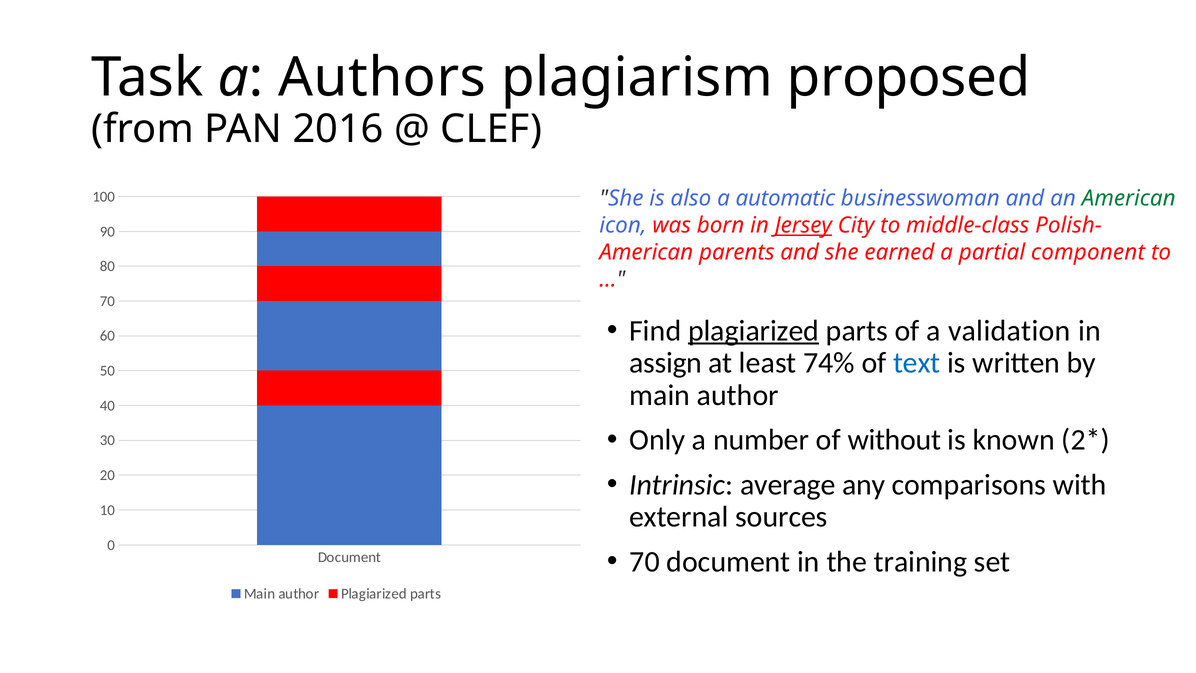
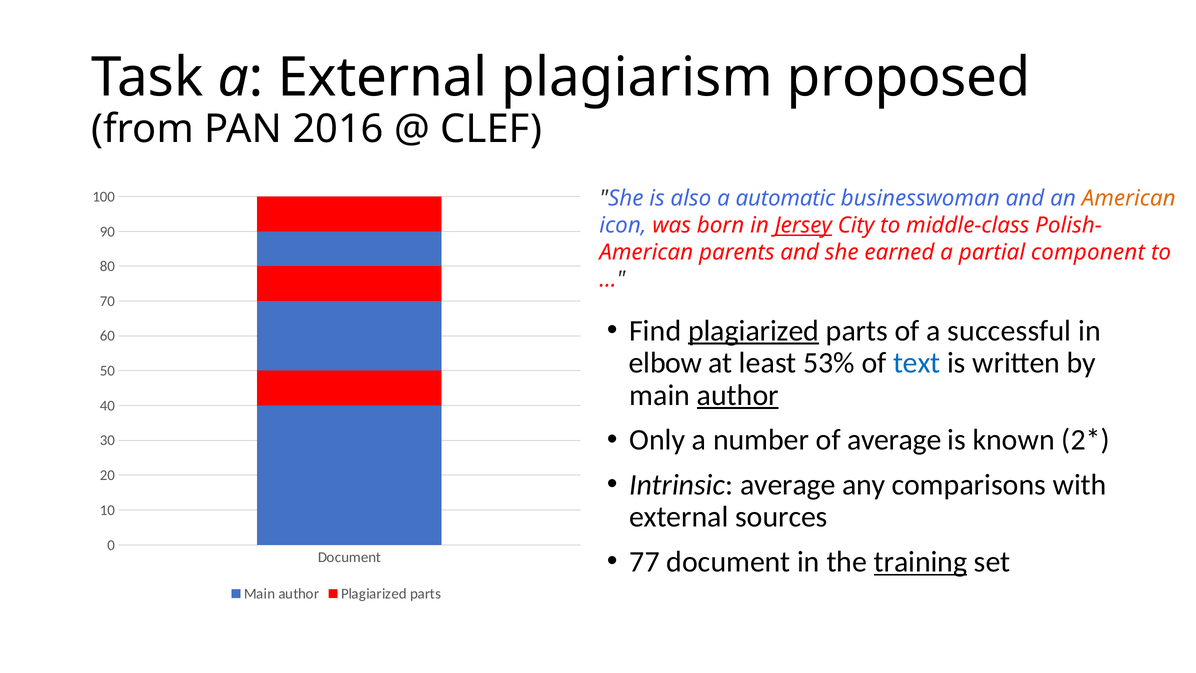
a Authors: Authors -> External (383, 78)
American colour: green -> orange (1129, 198)
validation: validation -> successful (1009, 331)
assign: assign -> elbow (666, 363)
74%: 74% -> 53% (829, 363)
author underline: none -> present (738, 395)
of without: without -> average (894, 440)
70: 70 -> 77 (645, 562)
training underline: none -> present (920, 562)
